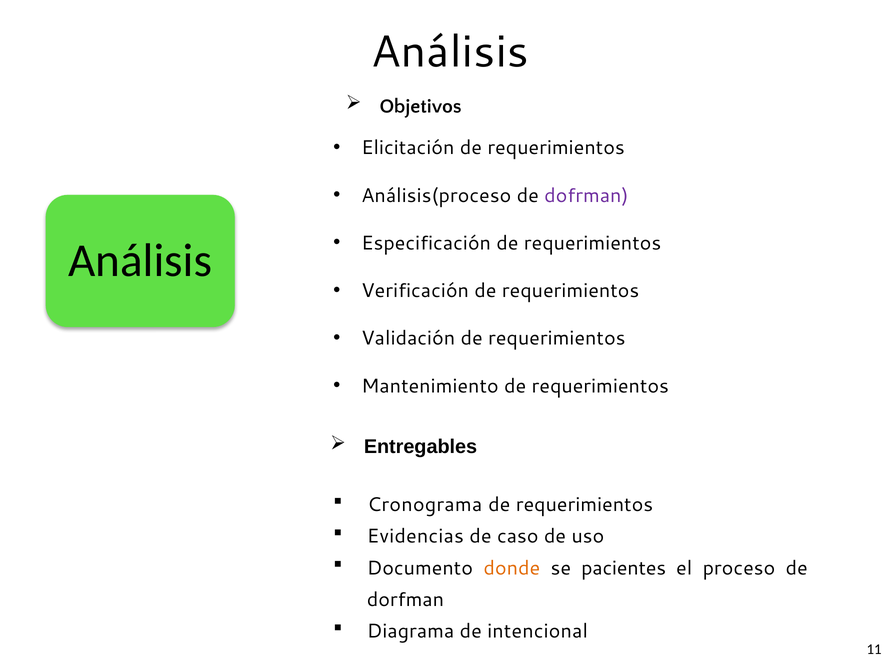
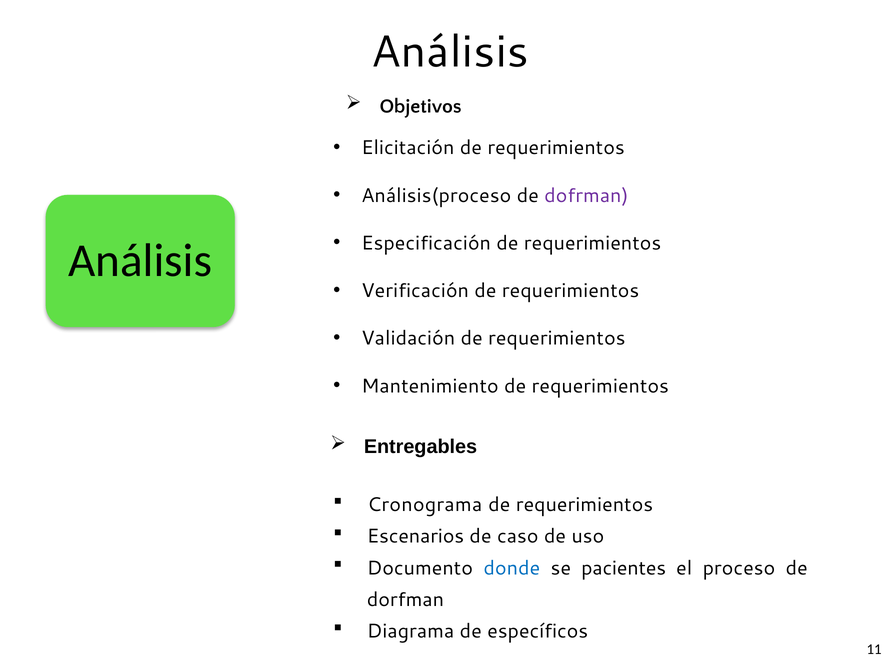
Evidencias: Evidencias -> Escenarios (416, 537)
donde colour: orange -> blue (512, 569)
intencional: intencional -> específicos (538, 632)
